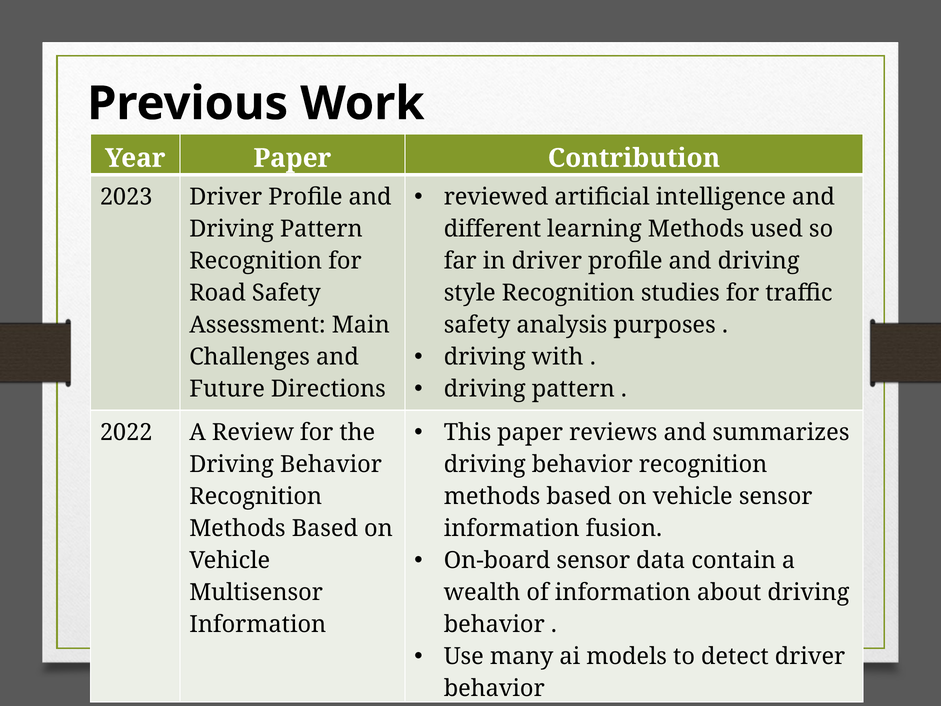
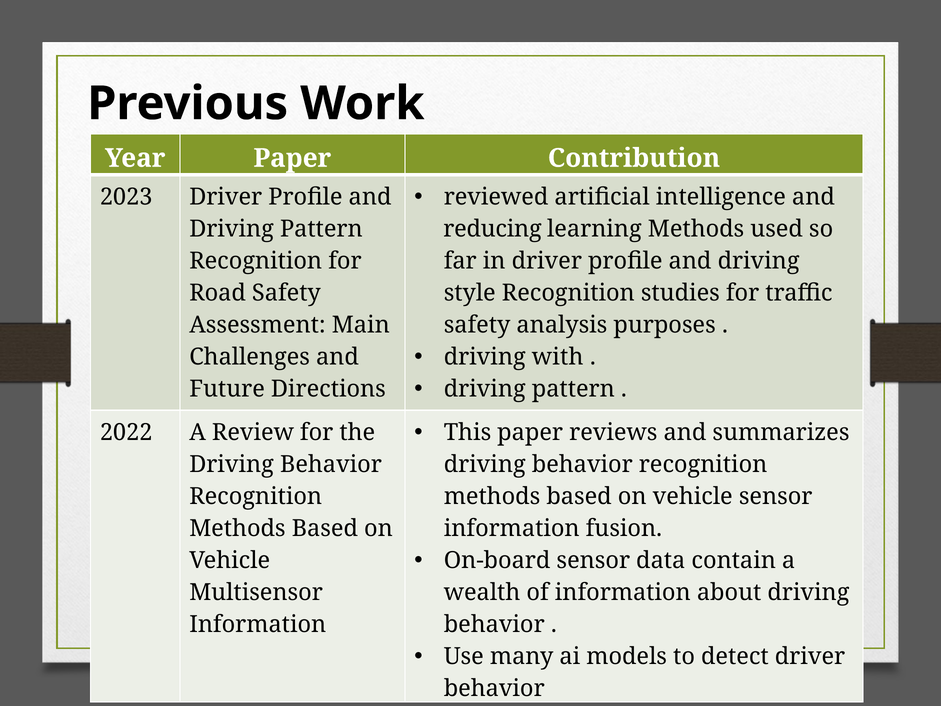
different: different -> reducing (493, 229)
